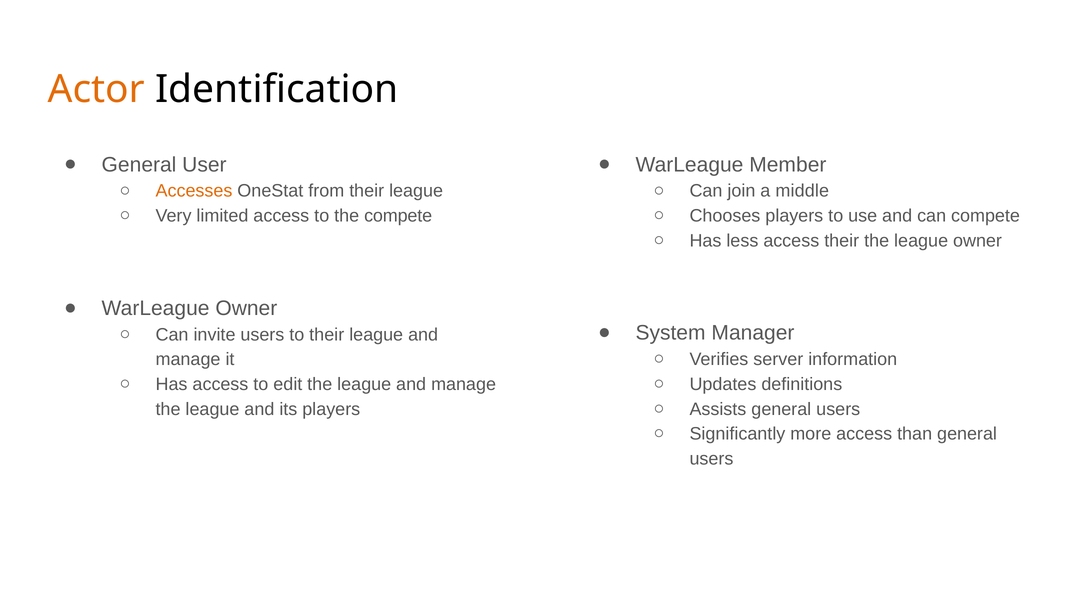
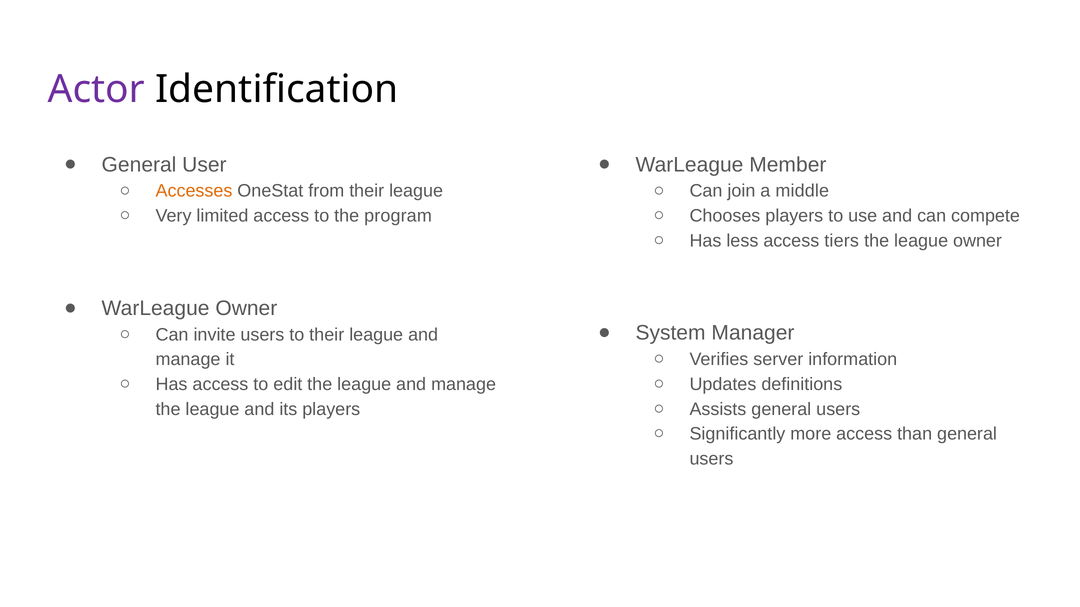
Actor colour: orange -> purple (96, 89)
the compete: compete -> program (398, 216)
access their: their -> tiers (842, 241)
